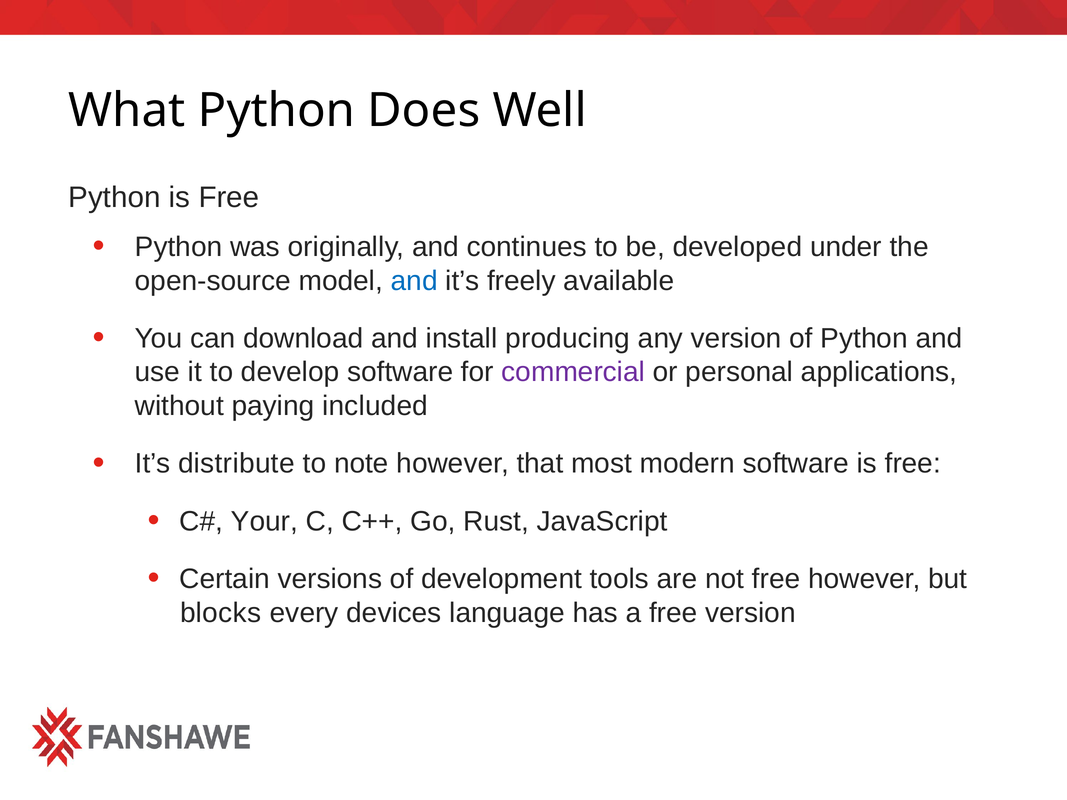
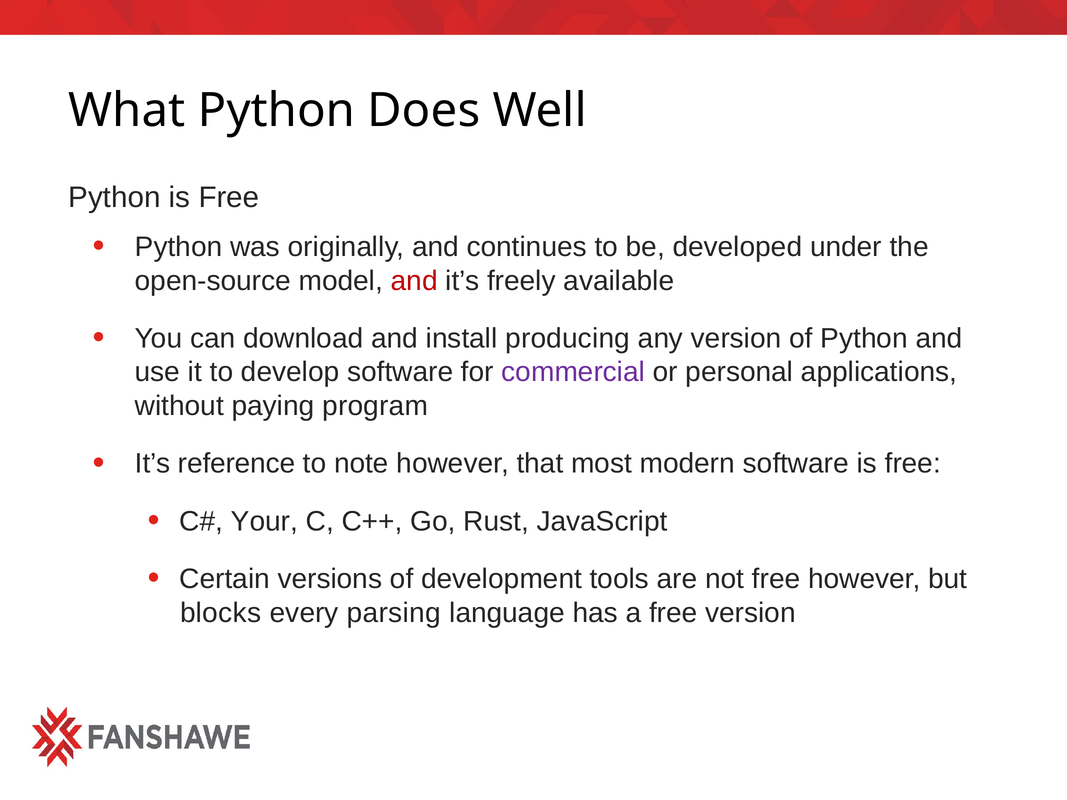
and colour: blue -> red (414, 281)
included: included -> program (375, 406)
distribute: distribute -> reference (237, 464)
devices: devices -> parsing (394, 613)
